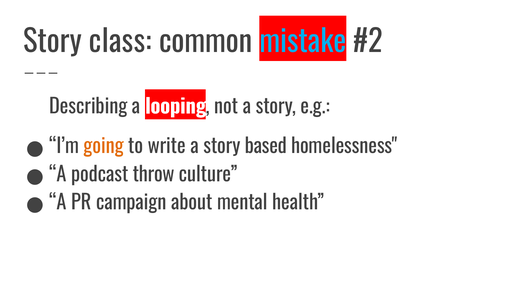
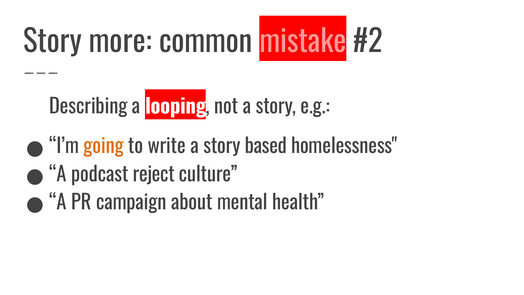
class: class -> more (120, 42)
mistake colour: light blue -> pink (303, 42)
throw: throw -> reject (154, 175)
